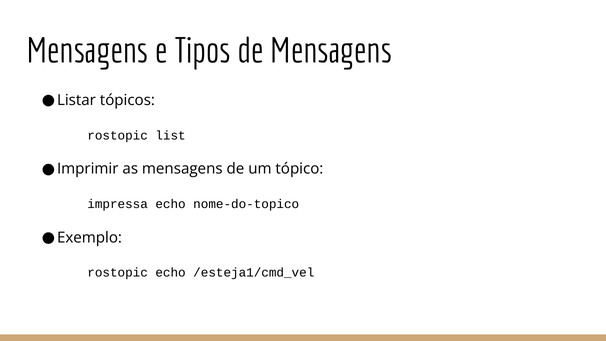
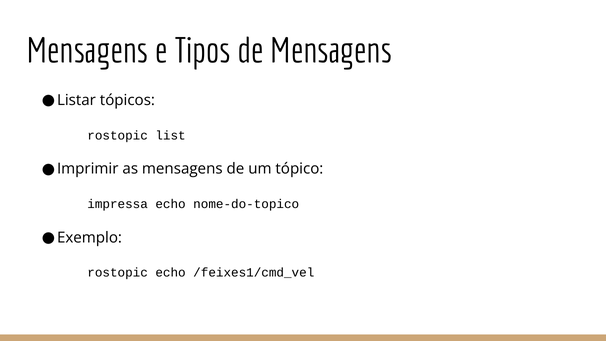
/esteja1/cmd_vel: /esteja1/cmd_vel -> /feixes1/cmd_vel (254, 273)
